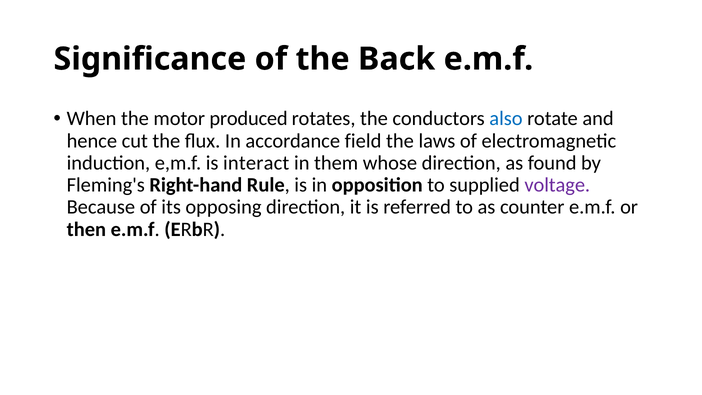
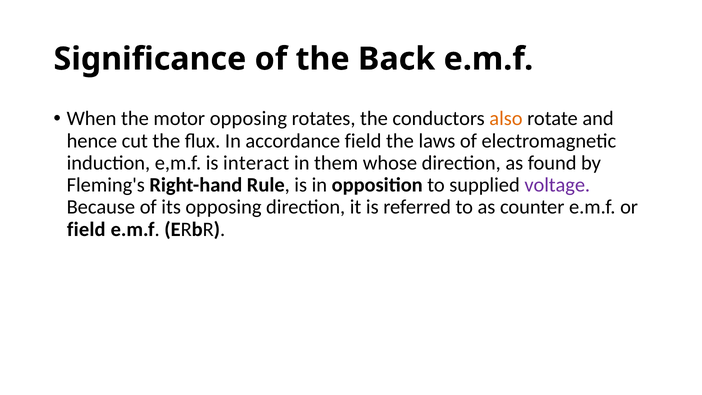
motor produced: produced -> opposing (248, 119)
also colour: blue -> orange (506, 119)
then: then -> field (86, 229)
